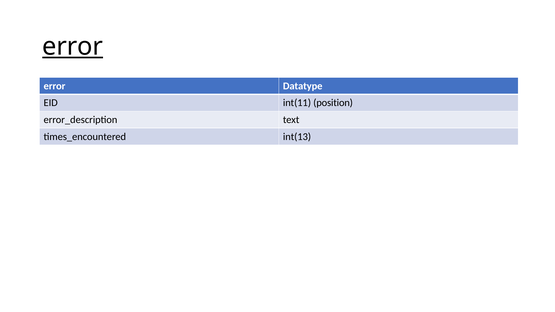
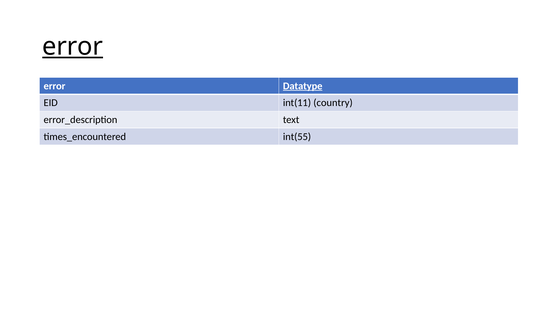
Datatype underline: none -> present (303, 86)
position: position -> country (333, 103)
int(13: int(13 -> int(55 (297, 137)
